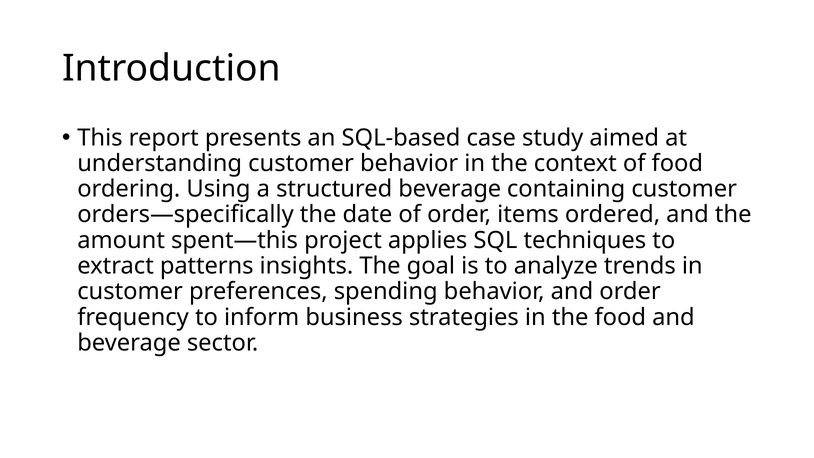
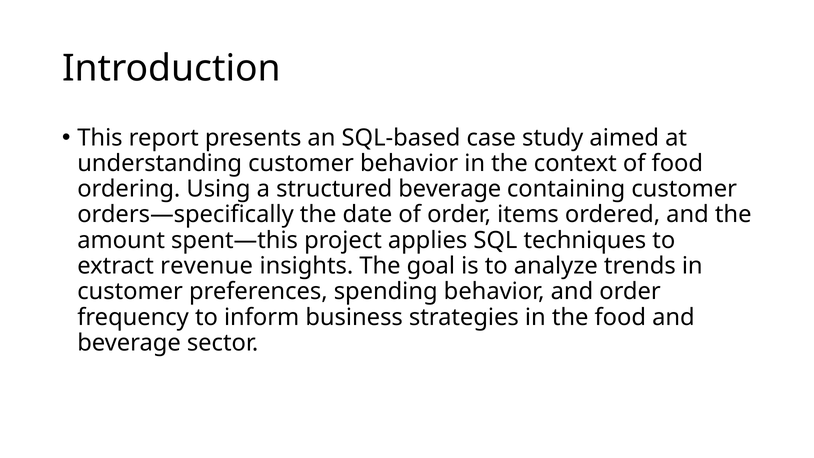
patterns: patterns -> revenue (207, 266)
